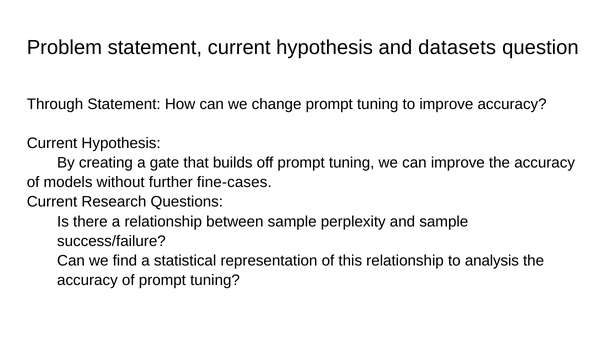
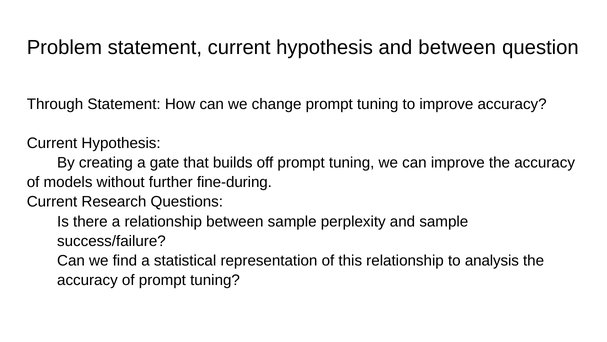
and datasets: datasets -> between (457, 47)
fine-cases: fine-cases -> fine-during (234, 182)
